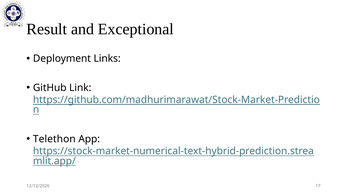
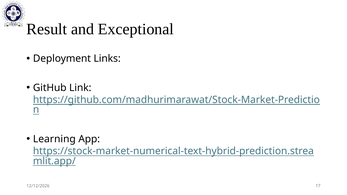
Telethon: Telethon -> Learning (54, 139)
